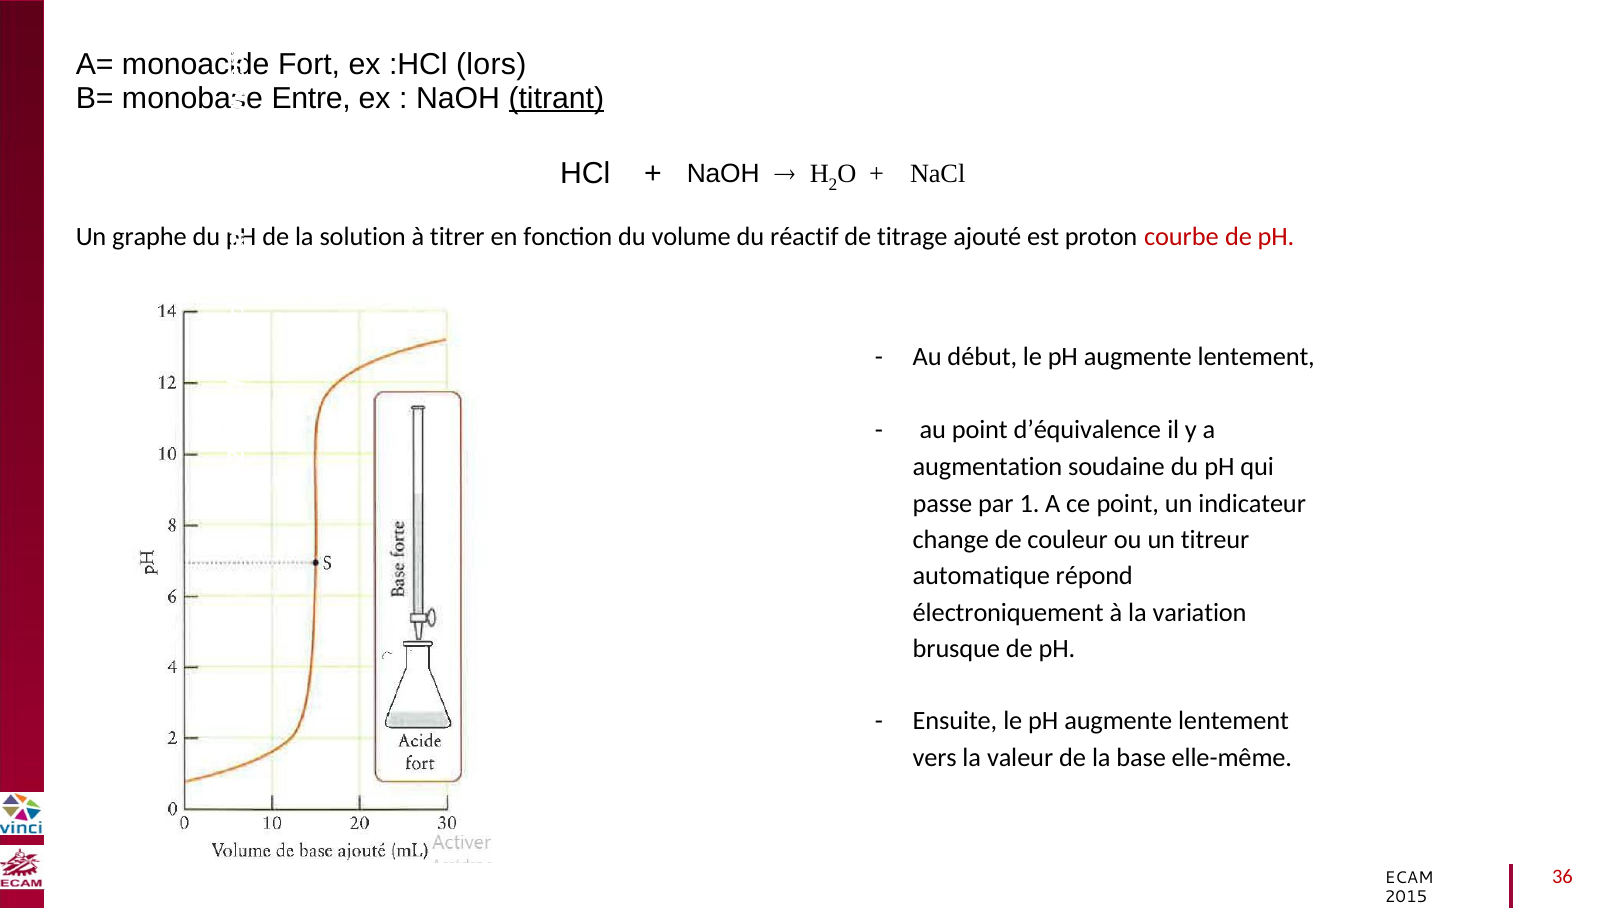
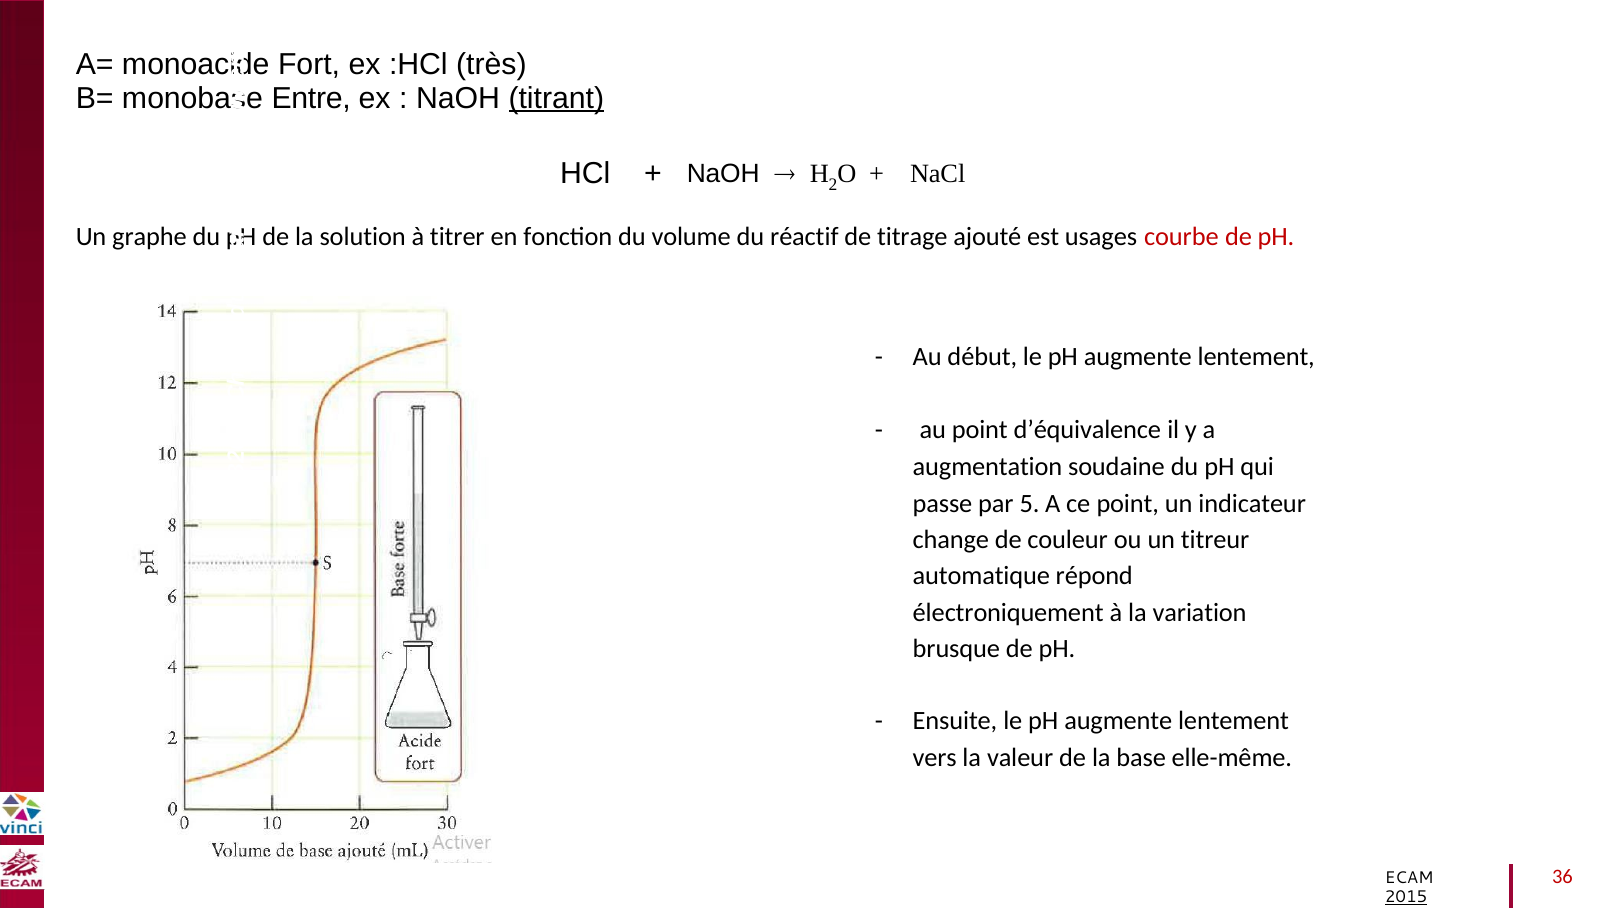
lors: lors -> très (491, 64)
proton: proton -> usages (1101, 236)
1: 1 -> 5 (1030, 503)
2015 underline: none -> present (1406, 897)
